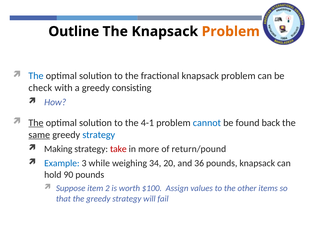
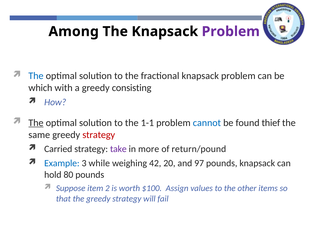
Outline: Outline -> Among (74, 31)
Problem colour: orange -> purple (231, 31)
check: check -> which (40, 88)
4-1: 4-1 -> 1-1 (147, 123)
back: back -> thief (271, 123)
same underline: present -> none (39, 135)
strategy colour: blue -> red (99, 135)
Making: Making -> Carried (58, 149)
take colour: red -> purple (118, 149)
34: 34 -> 42 (155, 163)
36: 36 -> 97 (199, 163)
90: 90 -> 80 (68, 174)
